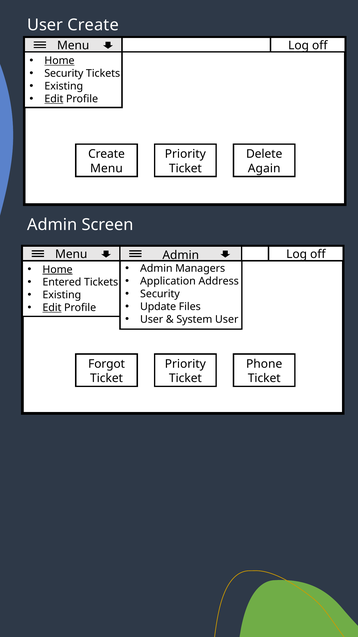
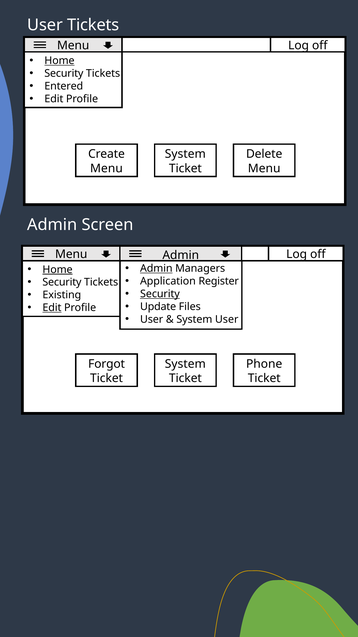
User Create: Create -> Tickets (93, 25)
Existing: Existing -> Entered (64, 86)
Edit underline: present -> none (54, 99)
Priority: Priority -> System (185, 154)
Again: Again -> Menu (264, 168)
Admin underline: none -> present (156, 268)
Address: Address -> Register (219, 281)
Entered: Entered -> Security (62, 282)
Security underline: none -> present (160, 294)
Priority: Priority -> System (185, 364)
